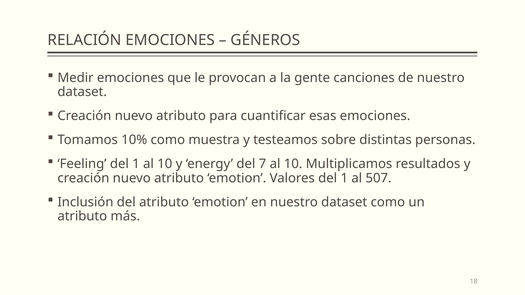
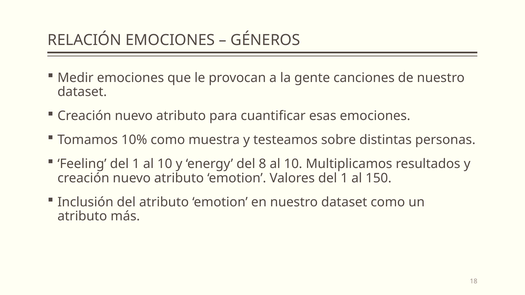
7: 7 -> 8 (262, 164)
507: 507 -> 150 (379, 178)
